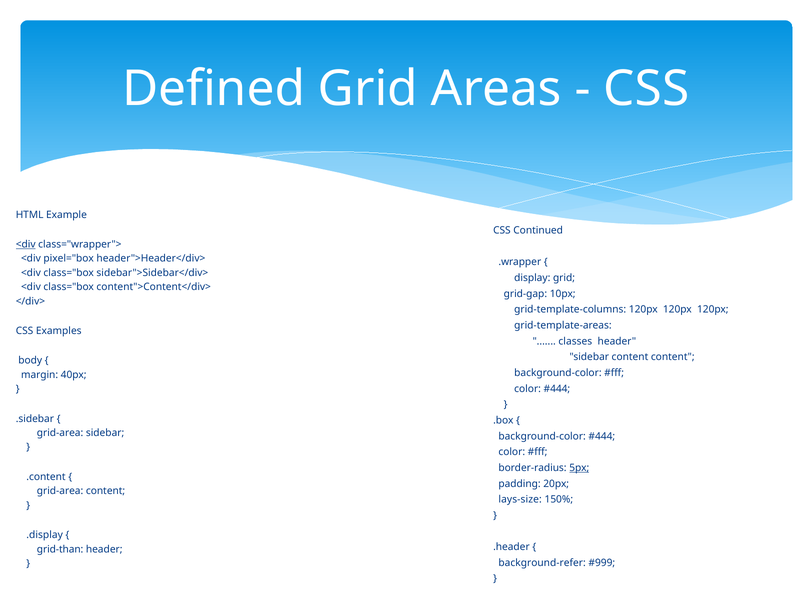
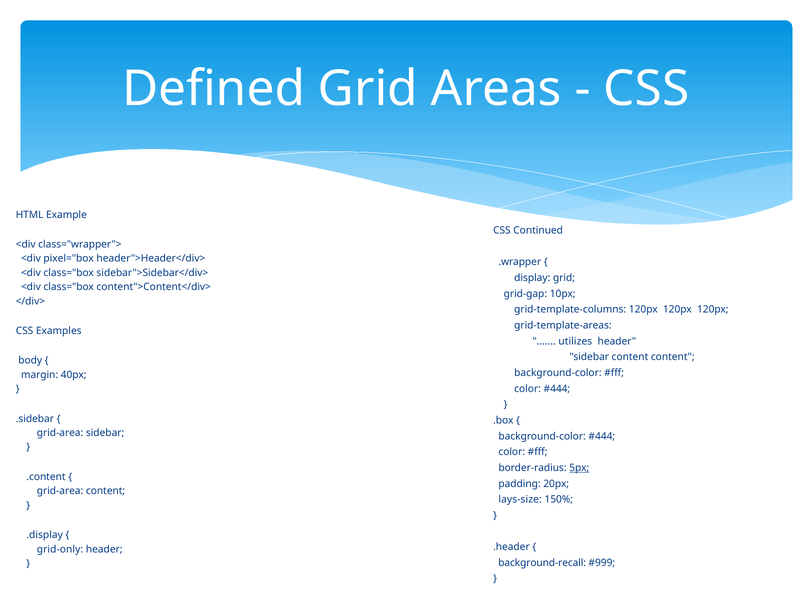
<div underline: present -> none (26, 244)
classes: classes -> utilizes (575, 341)
grid-than: grid-than -> grid-only (60, 549)
background-refer: background-refer -> background-recall (542, 563)
